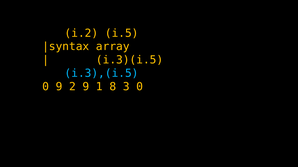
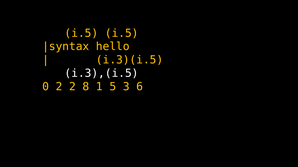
i.2: i.2 -> i.5 (81, 33)
array: array -> hello (113, 47)
i.3),(i.5 colour: light blue -> white (102, 73)
0 9: 9 -> 2 (59, 87)
2 9: 9 -> 8 (86, 87)
8: 8 -> 5 (113, 87)
3 0: 0 -> 6 (140, 87)
